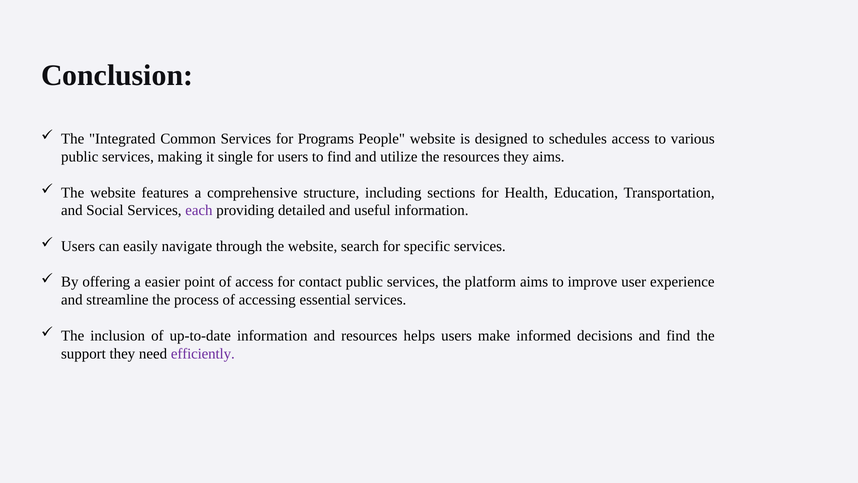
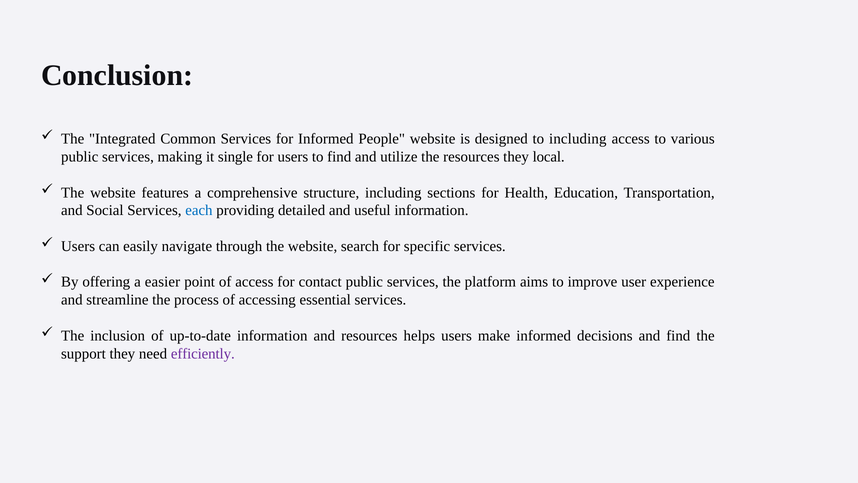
for Programs: Programs -> Informed (326, 139)
to schedules: schedules -> including (578, 139)
they aims: aims -> local (549, 157)
each colour: purple -> blue (199, 210)
